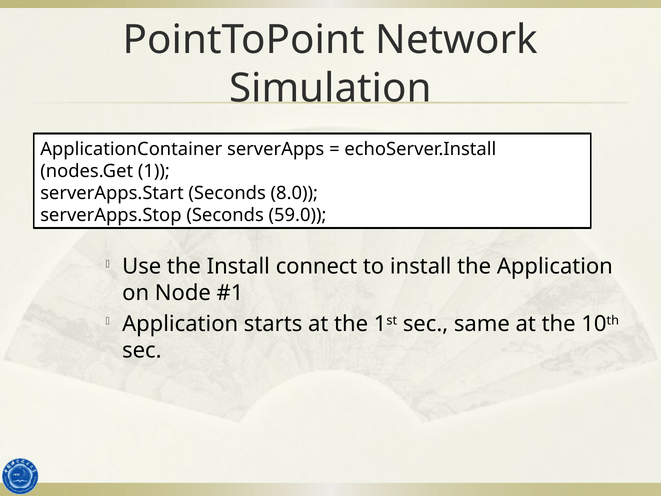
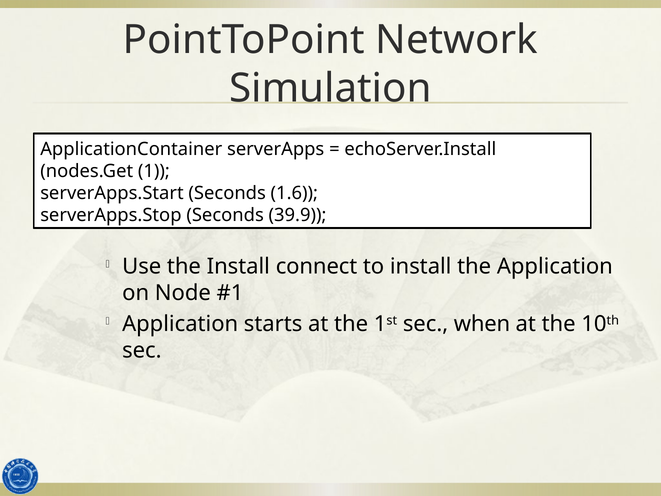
8.0: 8.0 -> 1.6 (294, 193)
59.0: 59.0 -> 39.9 (298, 215)
same: same -> when (482, 324)
